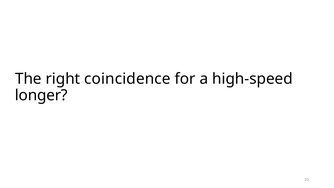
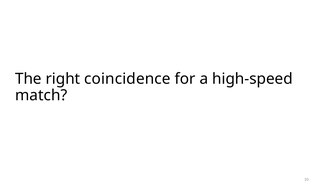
longer: longer -> match (41, 95)
